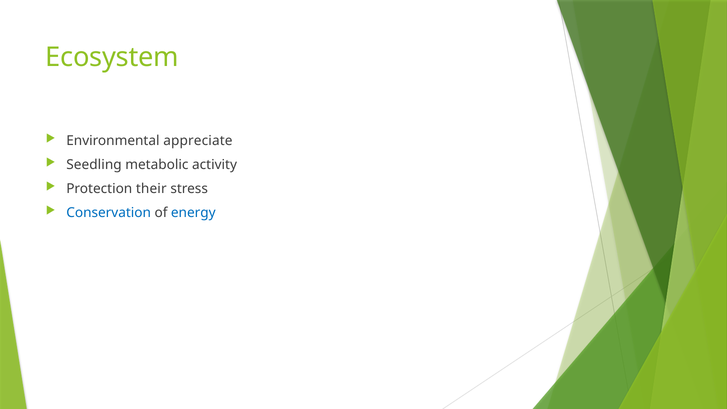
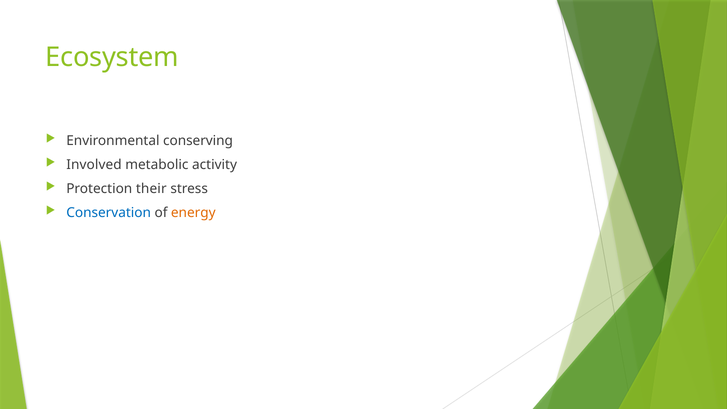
appreciate: appreciate -> conserving (198, 141)
Seedling: Seedling -> Involved (94, 165)
energy colour: blue -> orange (193, 213)
